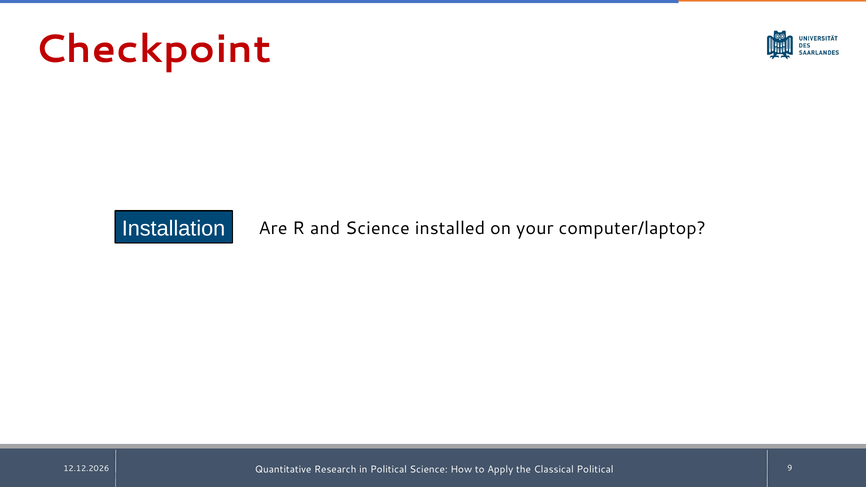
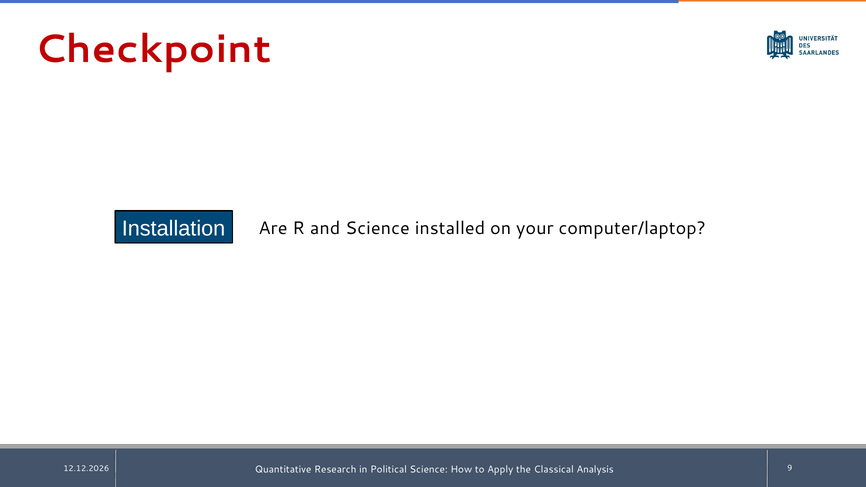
Classical Political: Political -> Analysis (595, 469)
